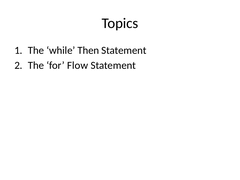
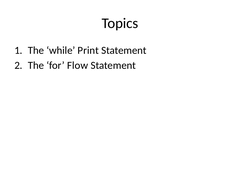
Then: Then -> Print (88, 50)
